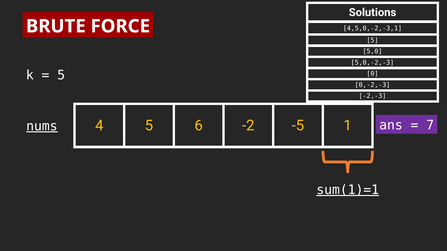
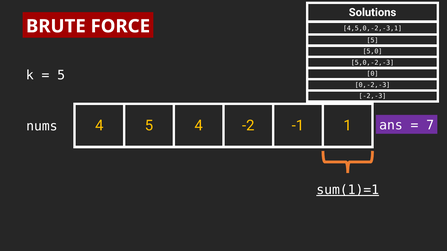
5 6: 6 -> 4 (199, 126)
-5: -5 -> -1 (298, 126)
nums underline: present -> none (42, 126)
